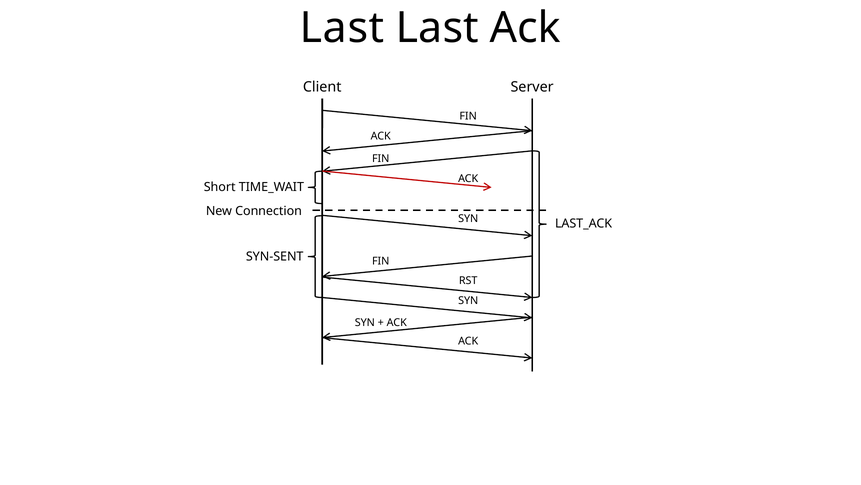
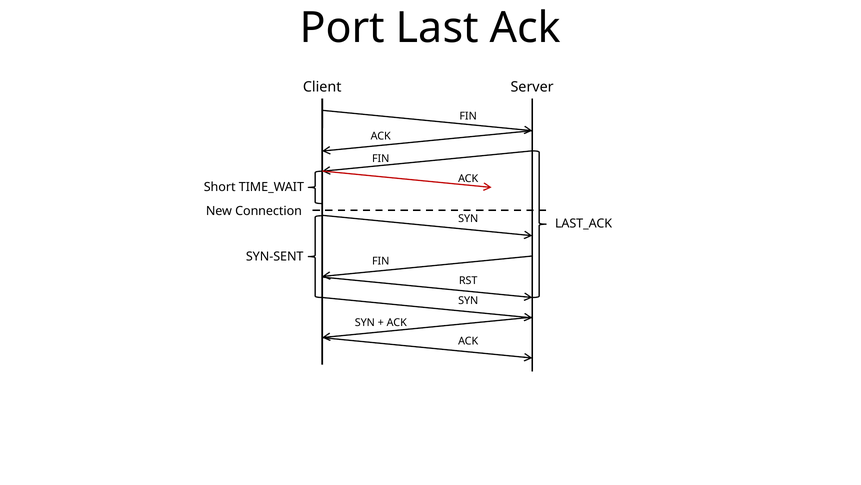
Last: Last -> Port (342, 28)
